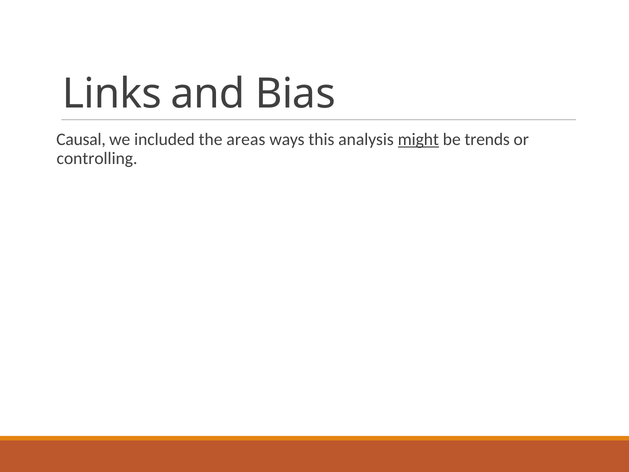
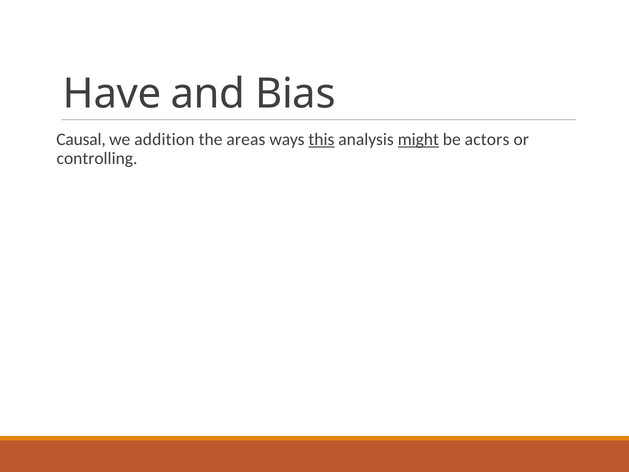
Links: Links -> Have (112, 94)
included: included -> addition (164, 139)
this underline: none -> present (321, 139)
trends: trends -> actors (487, 139)
